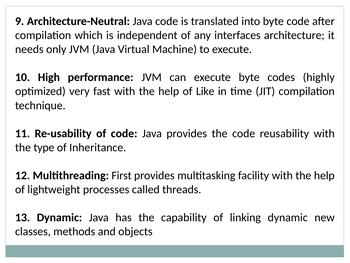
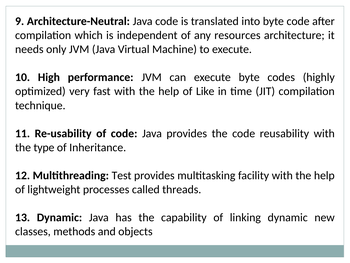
interfaces: interfaces -> resources (237, 35)
First: First -> Test (122, 175)
